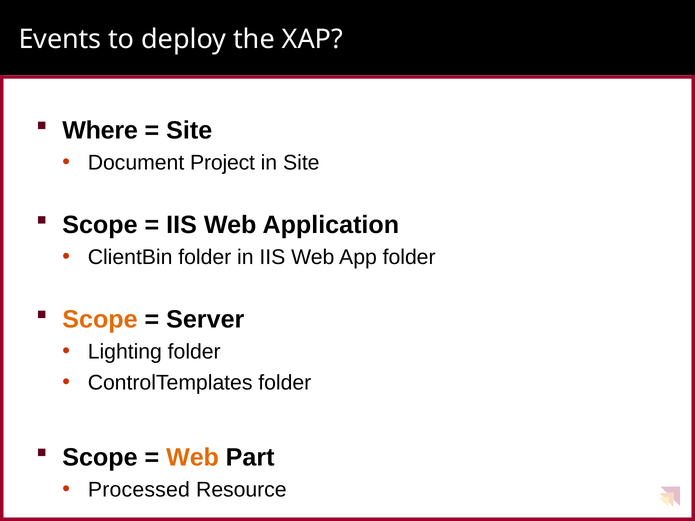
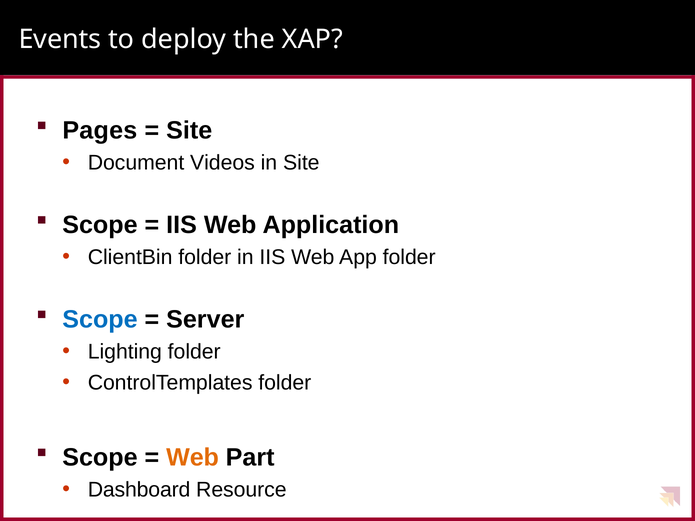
Where: Where -> Pages (100, 130)
Project: Project -> Videos (222, 163)
Scope colour: orange -> blue (100, 320)
Processed: Processed -> Dashboard (139, 490)
